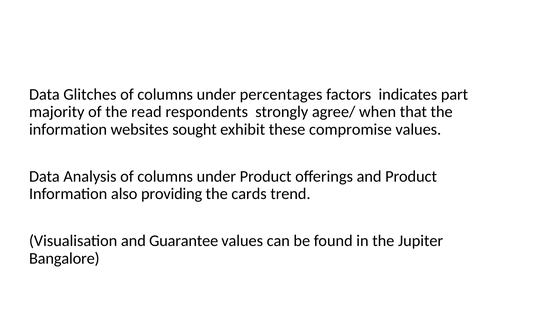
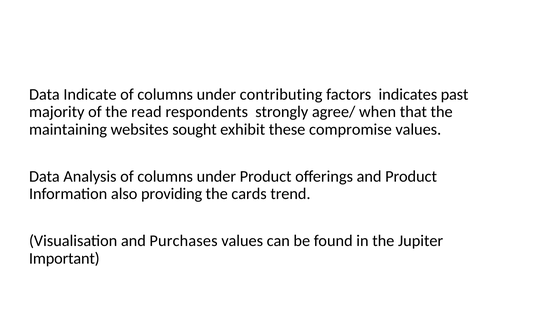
Glitches: Glitches -> Indicate (90, 94)
percentages: percentages -> contributing (281, 94)
part: part -> past (455, 94)
information: information -> maintaining (68, 130)
Guarantee: Guarantee -> Purchases (184, 241)
Bangalore: Bangalore -> Important (64, 259)
